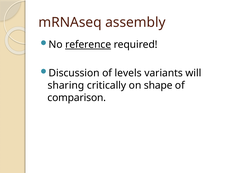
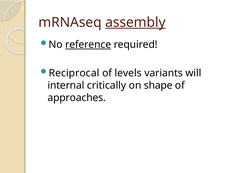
assembly underline: none -> present (135, 22)
Discussion: Discussion -> Reciprocal (74, 73)
sharing: sharing -> internal (66, 85)
comparison: comparison -> approaches (77, 97)
